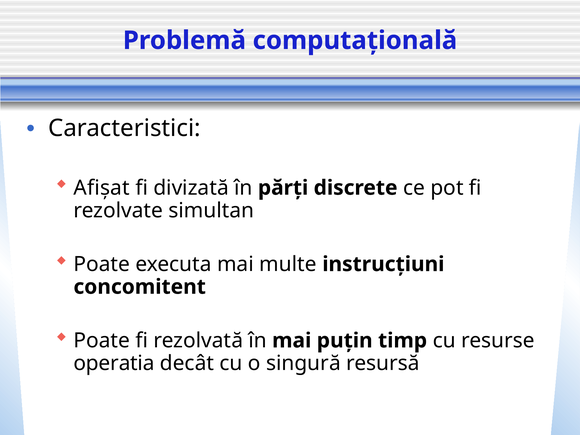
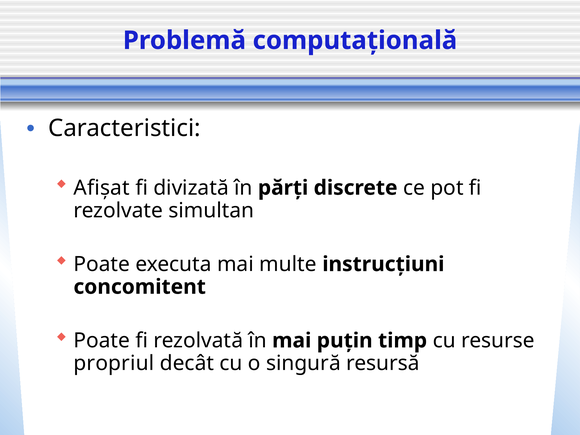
operatia: operatia -> propriul (114, 363)
